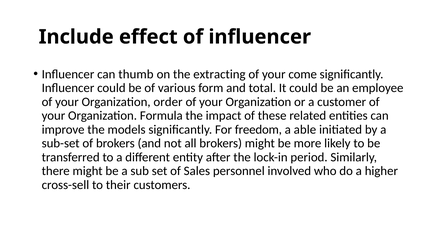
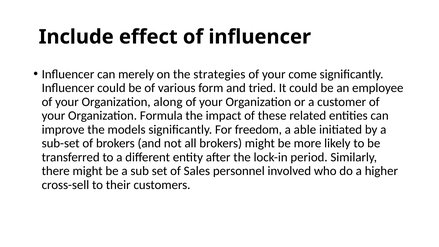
thumb: thumb -> merely (136, 74)
extracting: extracting -> strategies (219, 74)
total: total -> tried (262, 88)
order: order -> along (168, 102)
